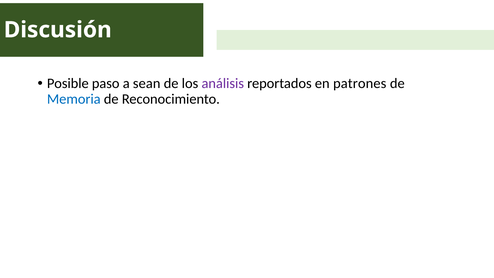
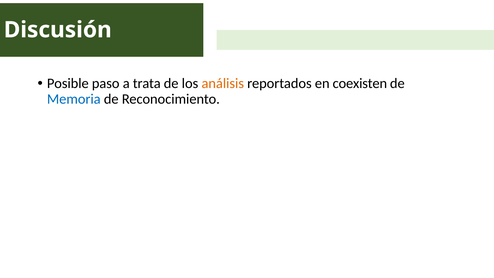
sean: sean -> trata (147, 84)
análisis colour: purple -> orange (223, 84)
patrones: patrones -> coexisten (360, 84)
